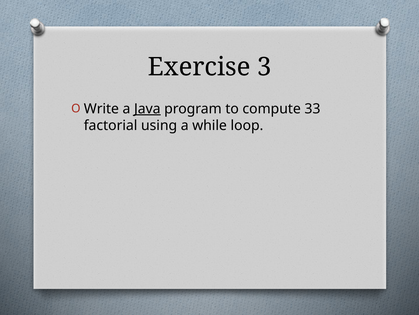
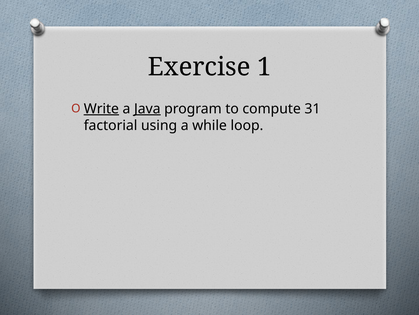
3: 3 -> 1 (264, 67)
Write underline: none -> present (101, 109)
33: 33 -> 31 (312, 109)
